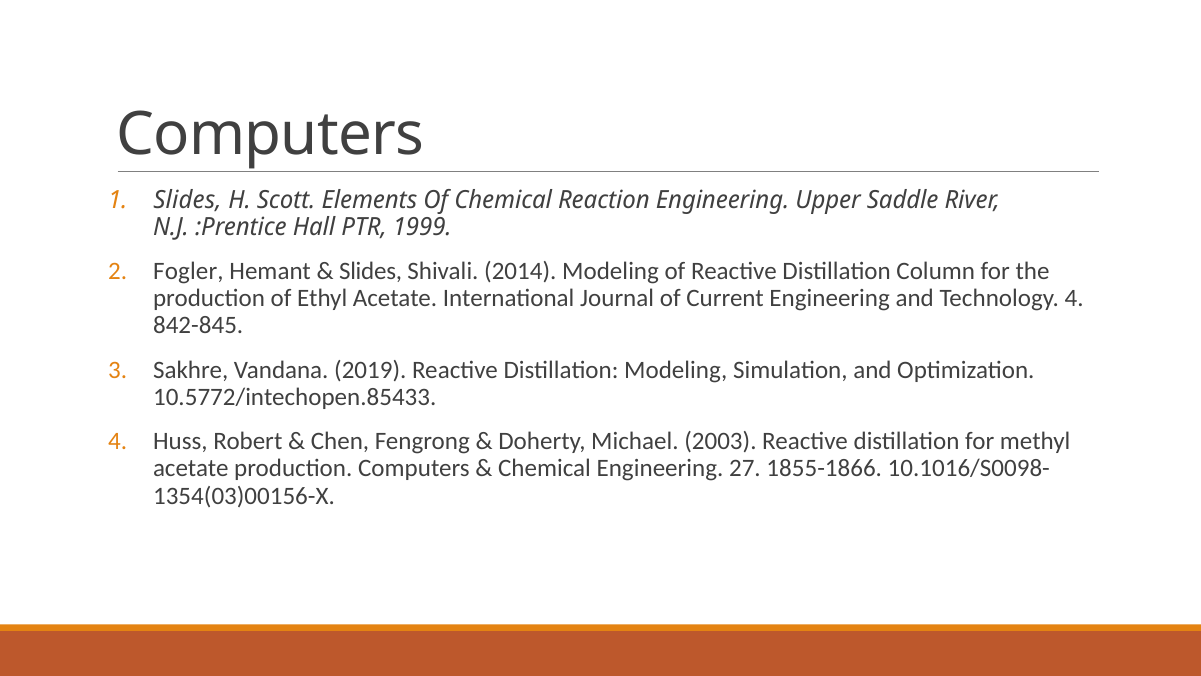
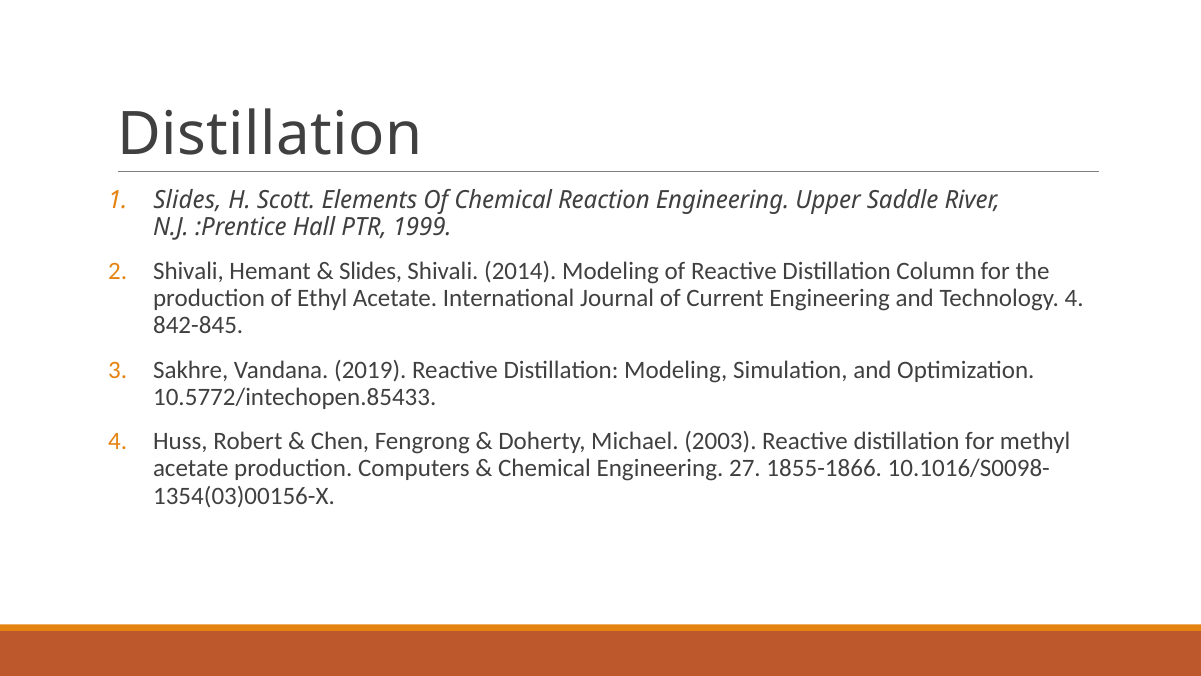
Computers: Computers -> Distillation (270, 135)
Fogler: Fogler -> Shivali (188, 271)
